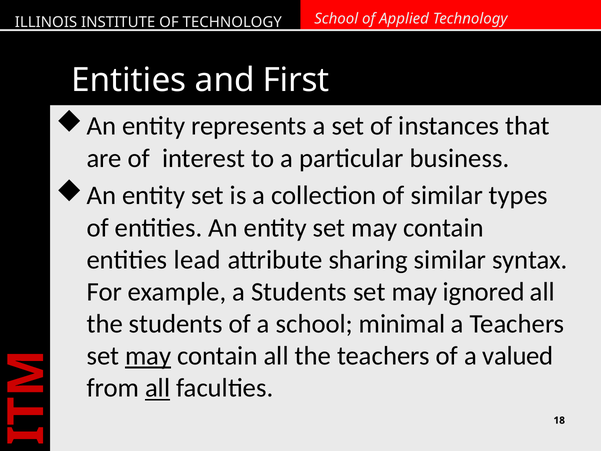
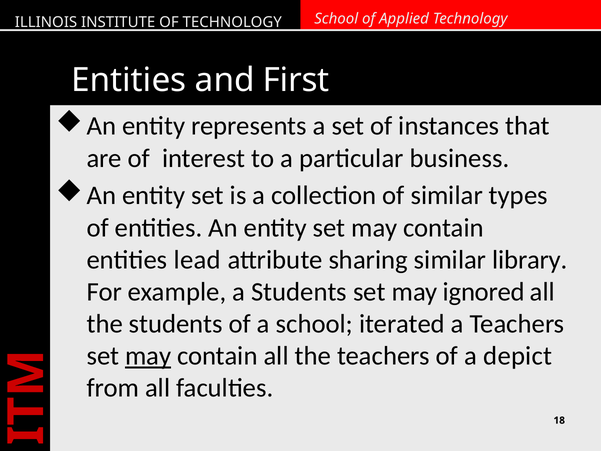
syntax: syntax -> library (530, 260)
minimal: minimal -> iterated (402, 324)
valued: valued -> depict (518, 356)
all underline: present -> none (158, 388)
